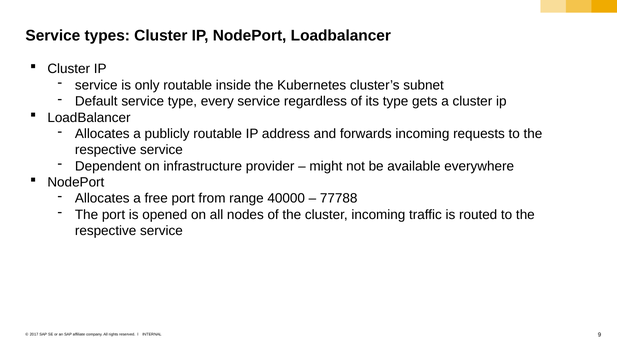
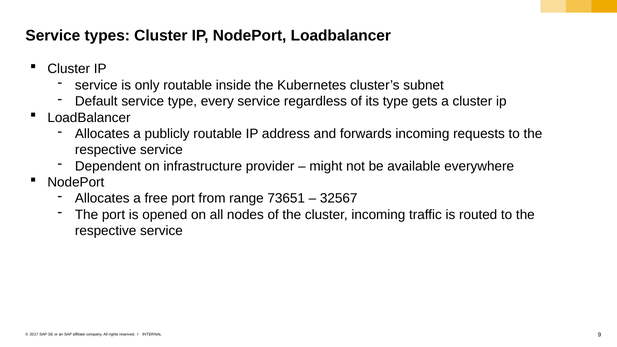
40000: 40000 -> 73651 (286, 199)
77788: 77788 -> 32567 (339, 199)
